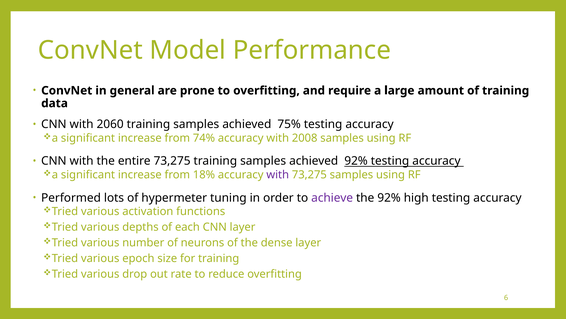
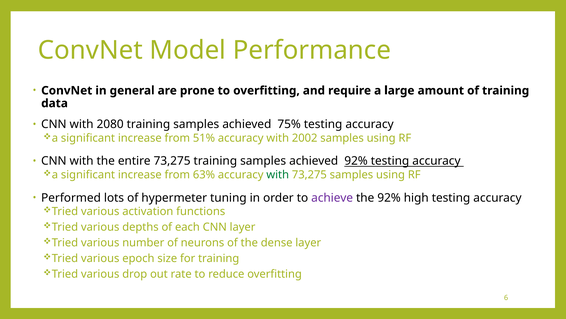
2060: 2060 -> 2080 (110, 124)
74%: 74% -> 51% (204, 138)
2008: 2008 -> 2002 (305, 138)
18%: 18% -> 63% (204, 174)
with colour: purple -> green (278, 174)
